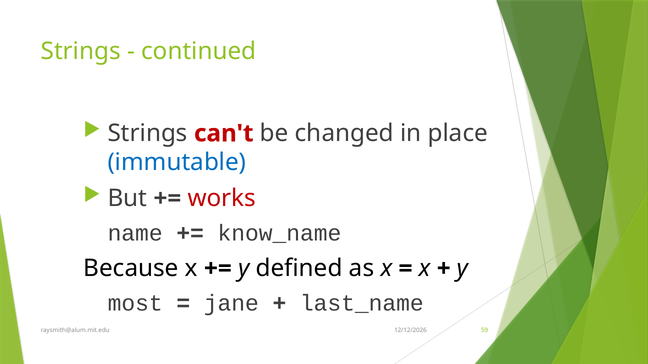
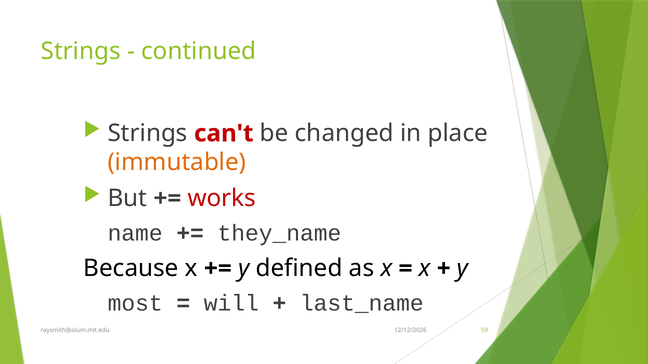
immutable colour: blue -> orange (177, 163)
know_name: know_name -> they_name (279, 234)
jane: jane -> will (231, 304)
